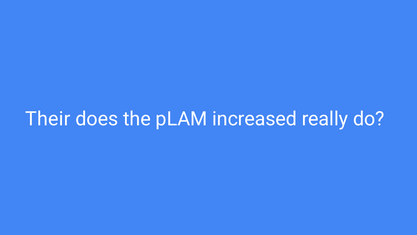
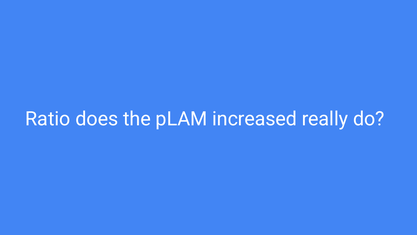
Their: Their -> Ratio (48, 119)
